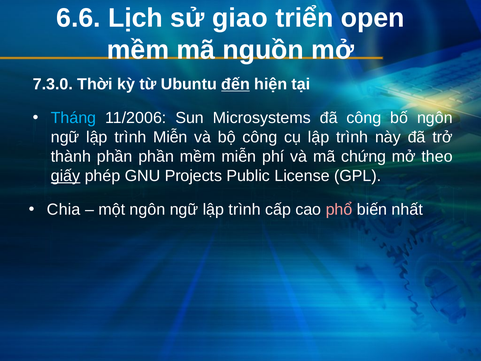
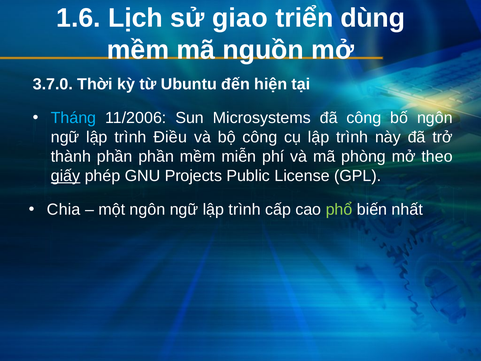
6.6: 6.6 -> 1.6 (78, 18)
open: open -> dùng (373, 18)
7.3.0: 7.3.0 -> 3.7.0 (53, 84)
đến underline: present -> none (236, 84)
trình Miễn: Miễn -> Điều (170, 137)
chứng: chứng -> phòng (364, 156)
phổ colour: pink -> light green (339, 210)
